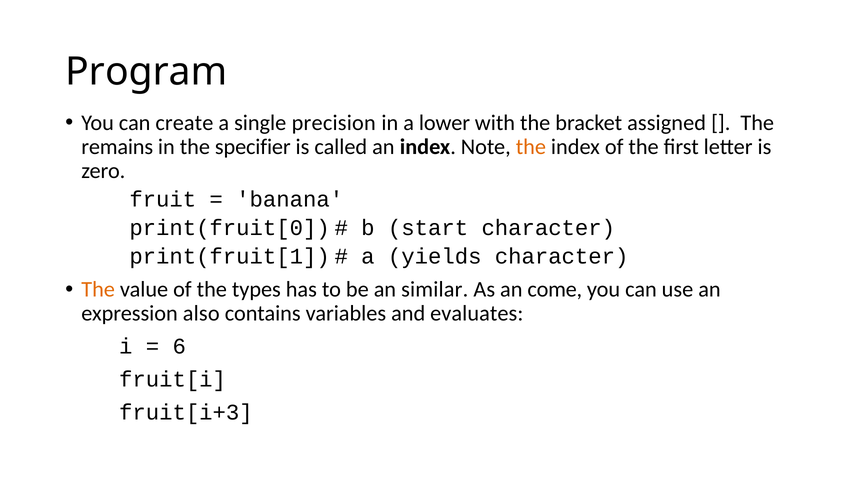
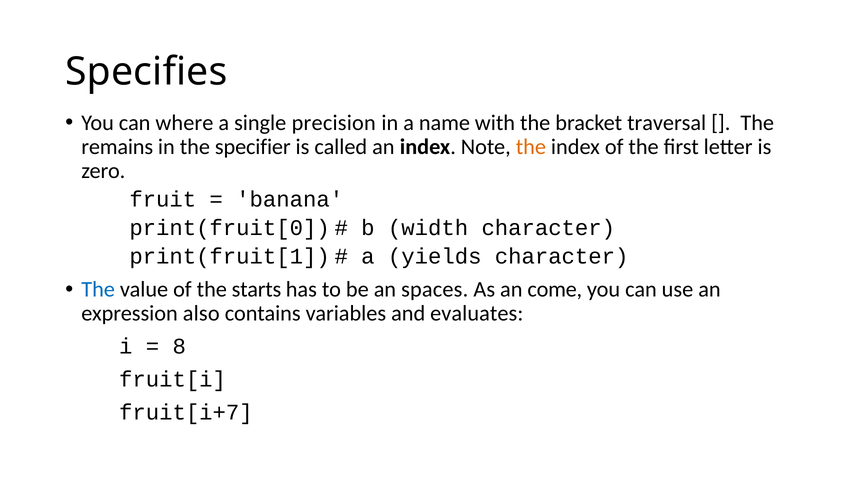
Program: Program -> Specifies (146, 72)
create: create -> where (184, 123)
lower: lower -> name (444, 123)
assigned: assigned -> traversal (667, 123)
start: start -> width (428, 228)
The colour: orange -> blue (98, 289)
types: types -> starts (256, 289)
similar: similar -> spaces (435, 289)
6: 6 -> 8 (179, 346)
fruit[i+3: fruit[i+3 -> fruit[i+7 (186, 412)
